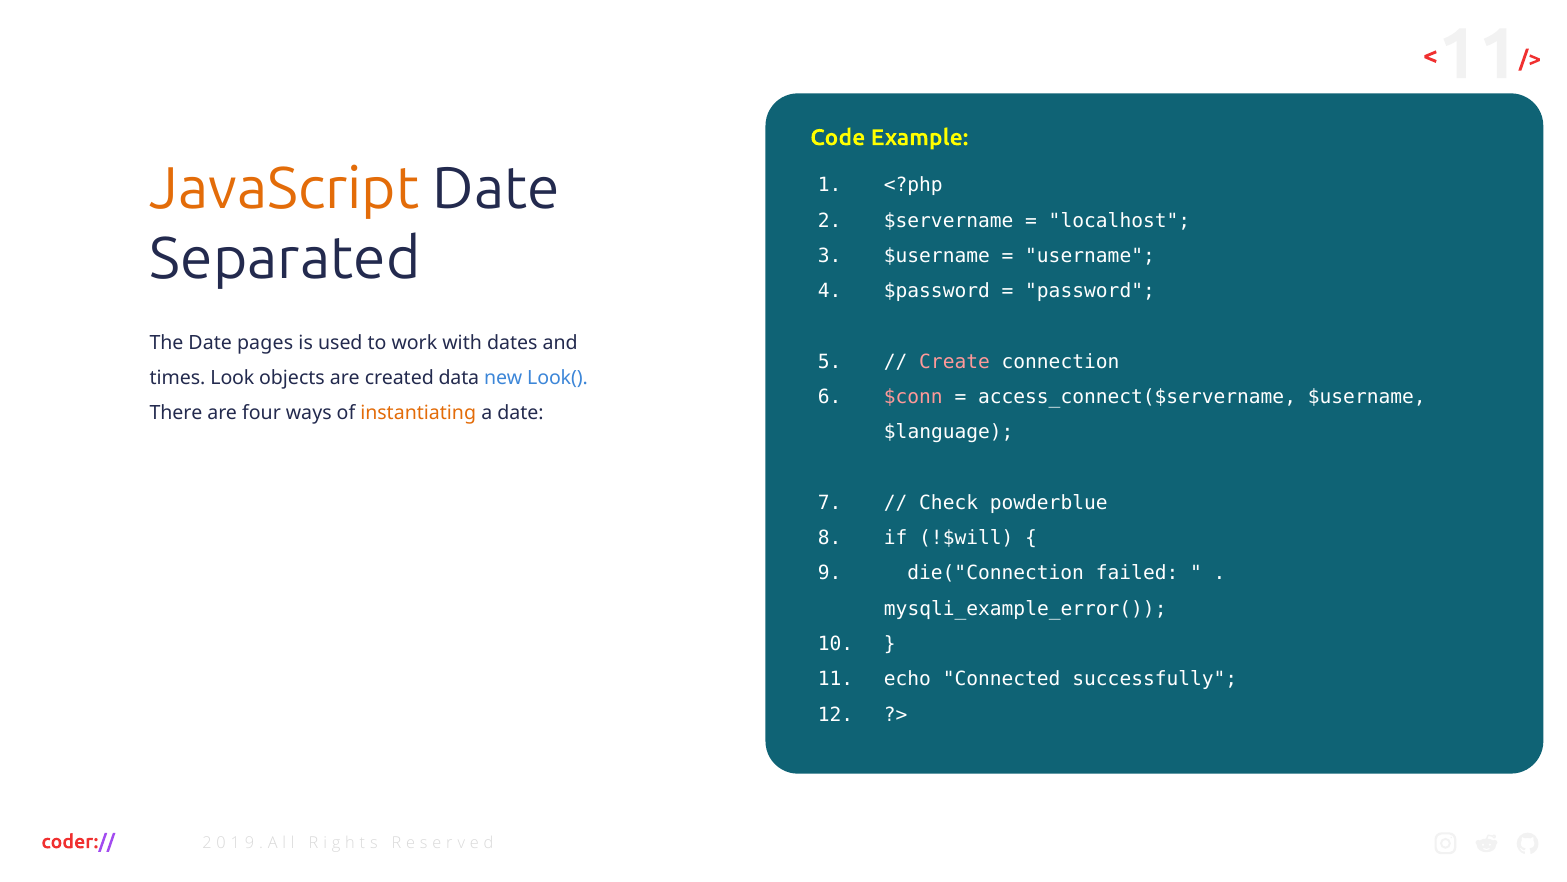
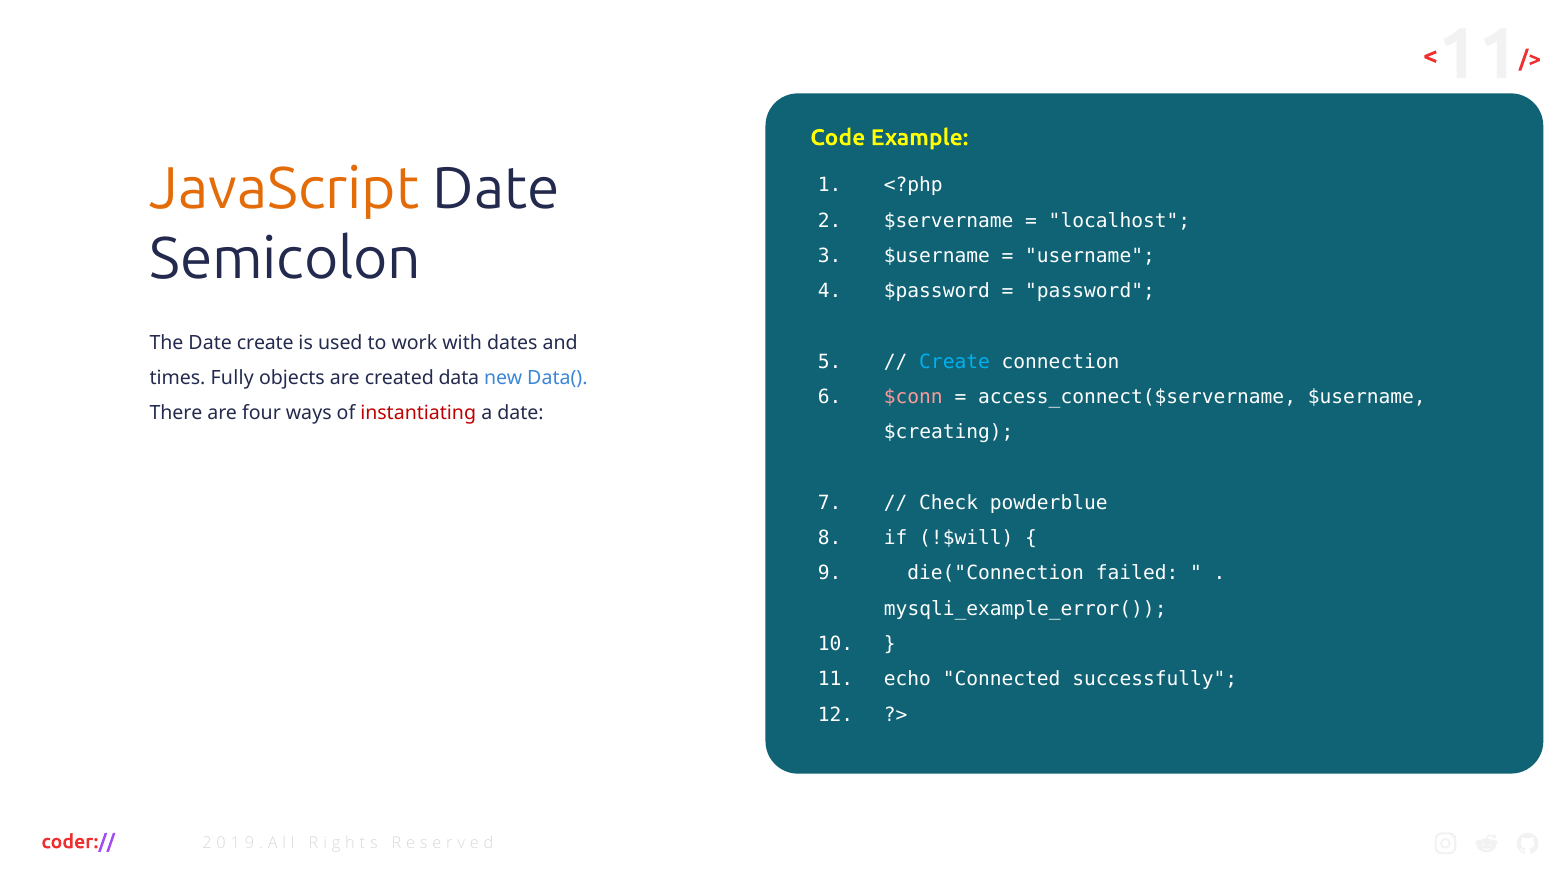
Separated: Separated -> Semicolon (285, 259)
Date pages: pages -> create (265, 343)
Create colour: pink -> light blue (955, 362)
Look: Look -> Fully (232, 378)
Look(: Look( -> Data( (557, 378)
instantiating colour: orange -> red (418, 413)
$language: $language -> $creating (949, 432)
